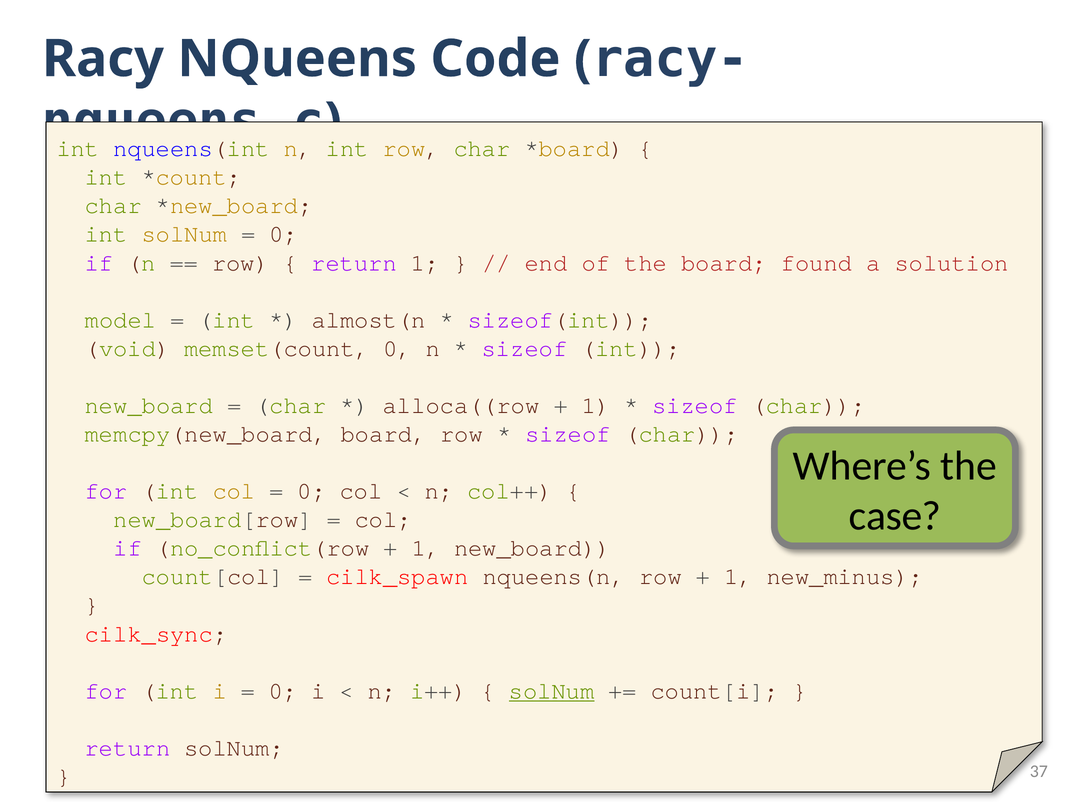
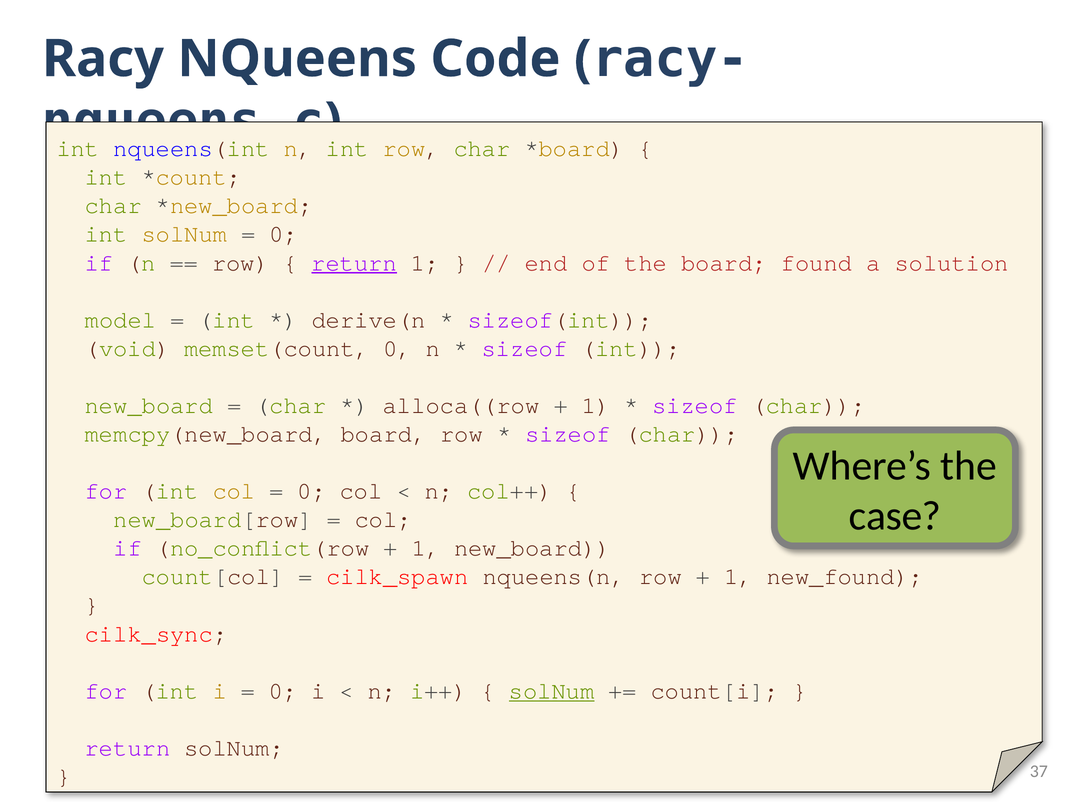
return underline: none -> present (354, 263)
almost(n: almost(n -> derive(n (369, 320)
new_minus: new_minus -> new_found (845, 577)
